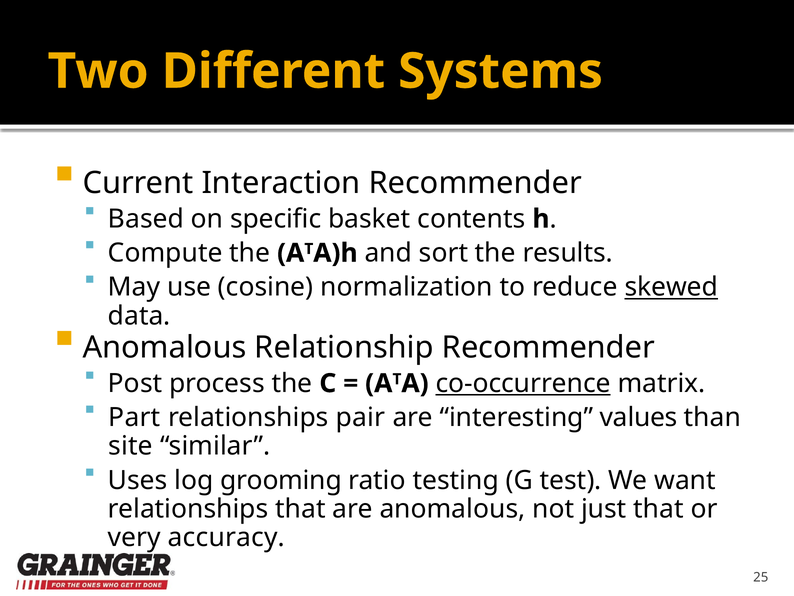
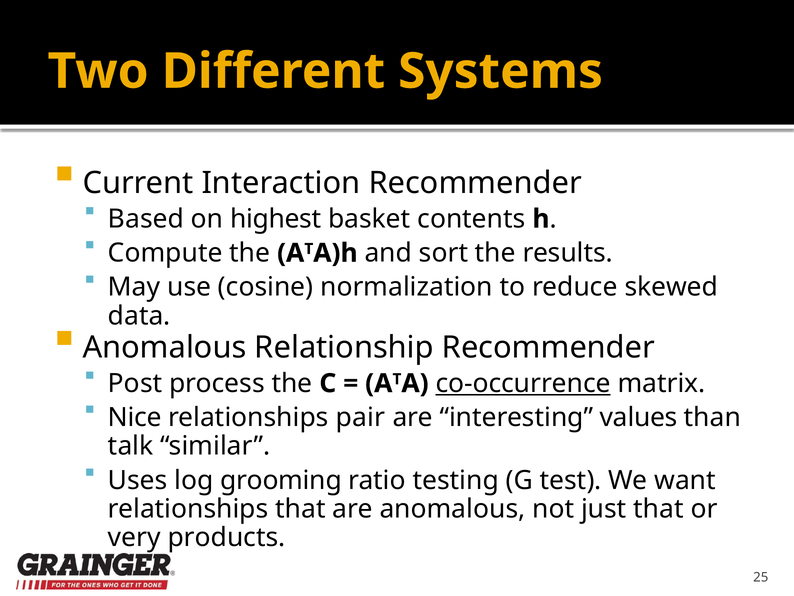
specific: specific -> highest (276, 219)
skewed underline: present -> none (671, 287)
Part: Part -> Nice (135, 417)
site: site -> talk (131, 446)
accuracy: accuracy -> products (226, 537)
